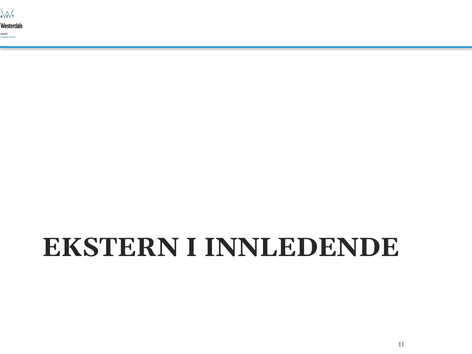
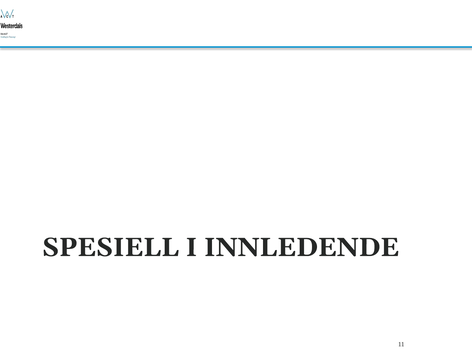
EKSTERN: EKSTERN -> SPESIELL (111, 247)
